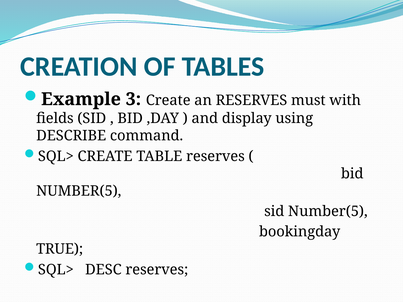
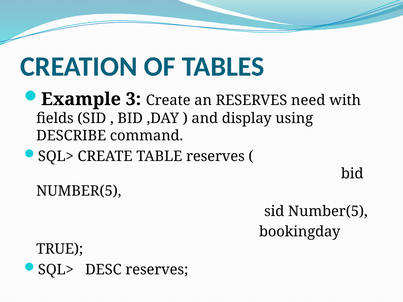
must: must -> need (308, 100)
